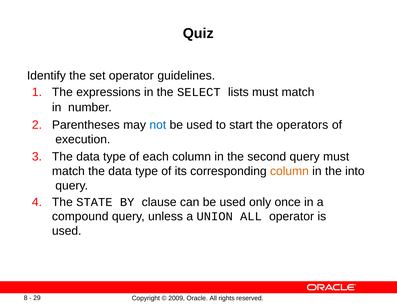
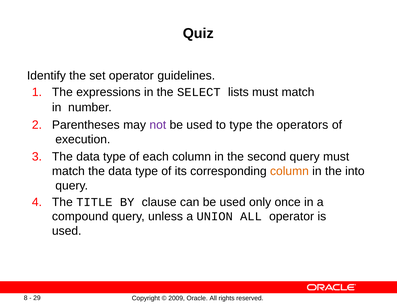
not colour: blue -> purple (158, 125)
to start: start -> type (241, 125)
STATE: STATE -> TITLE (94, 202)
